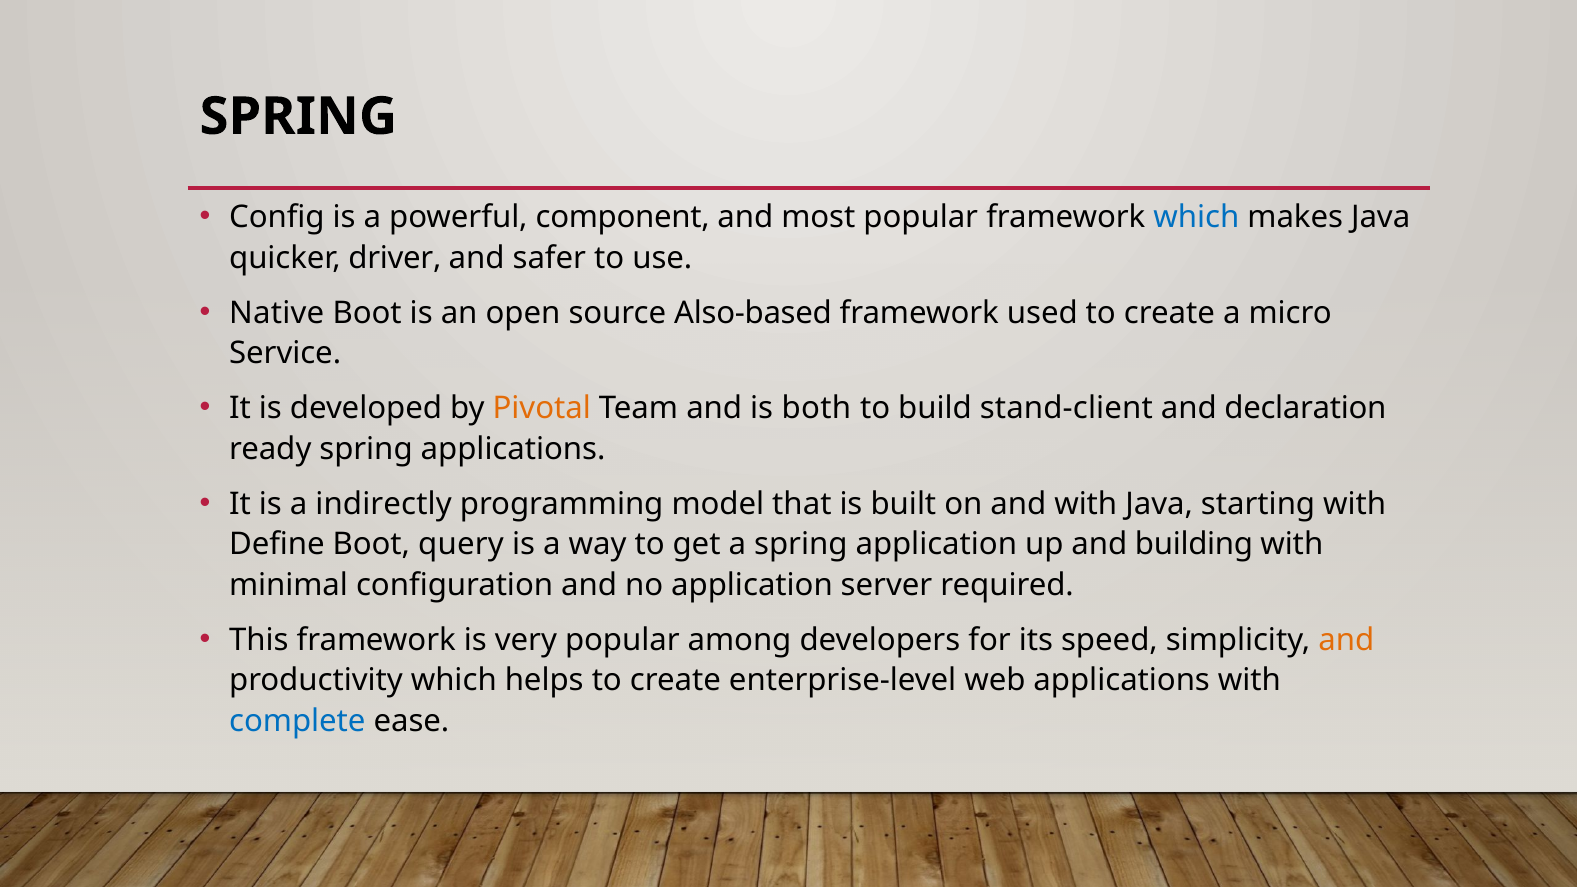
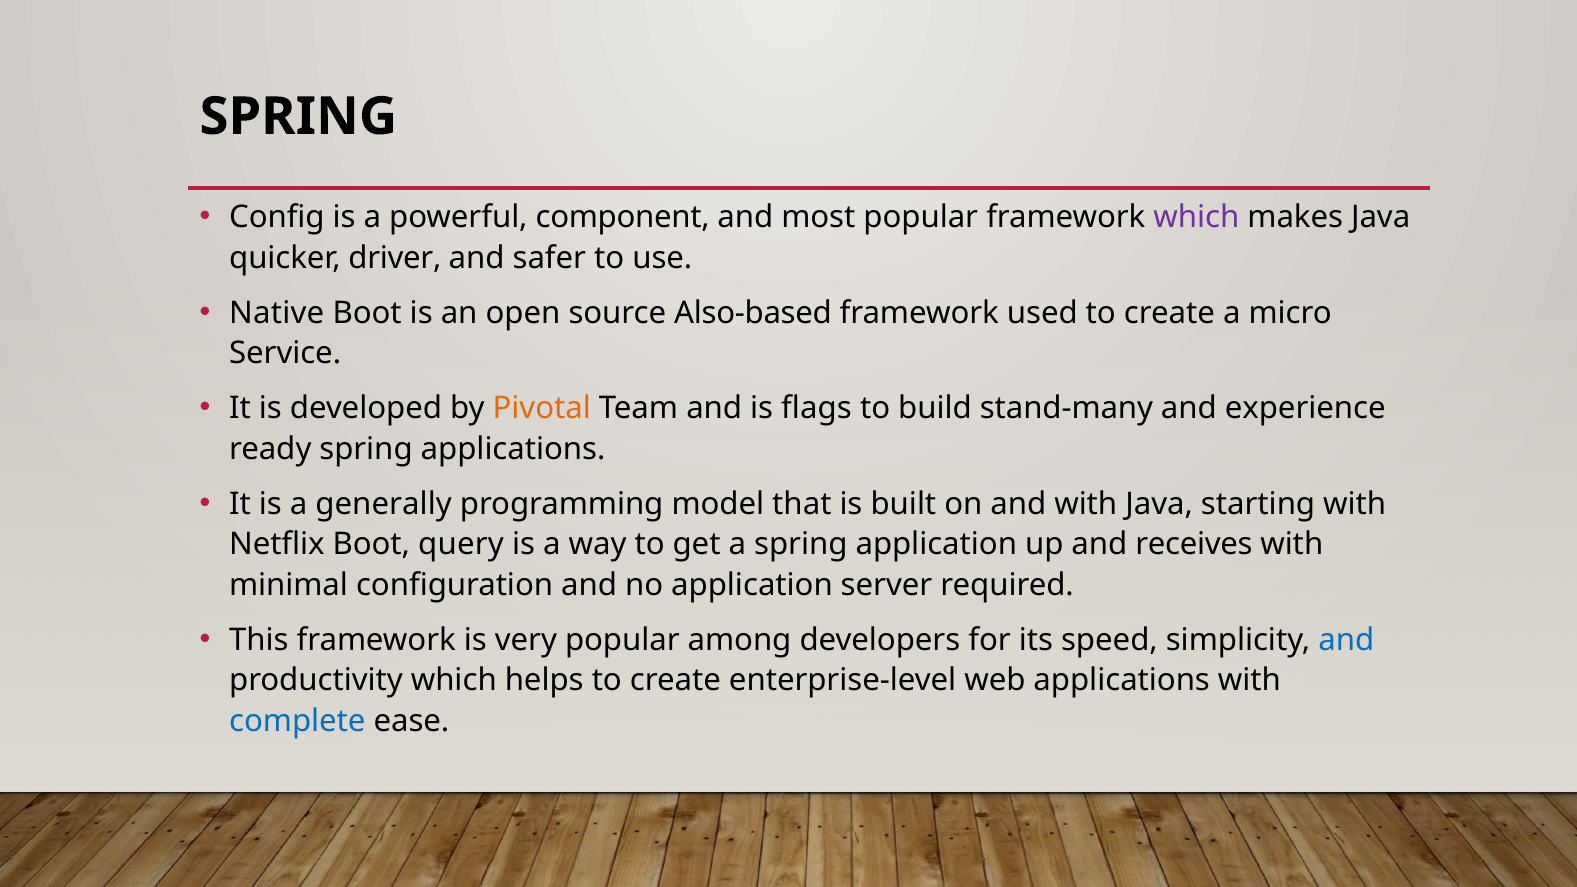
which colour: blue -> purple (1196, 217)
both: both -> flags (817, 409)
stand-client: stand-client -> stand-many (1066, 409)
declaration: declaration -> experience (1305, 409)
indirectly: indirectly -> generally (384, 504)
Define: Define -> Netflix (277, 545)
building: building -> receives (1194, 545)
and colour: orange -> blue (1346, 640)
